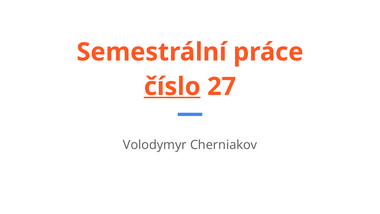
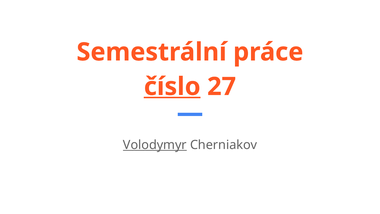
Volodymyr underline: none -> present (155, 145)
